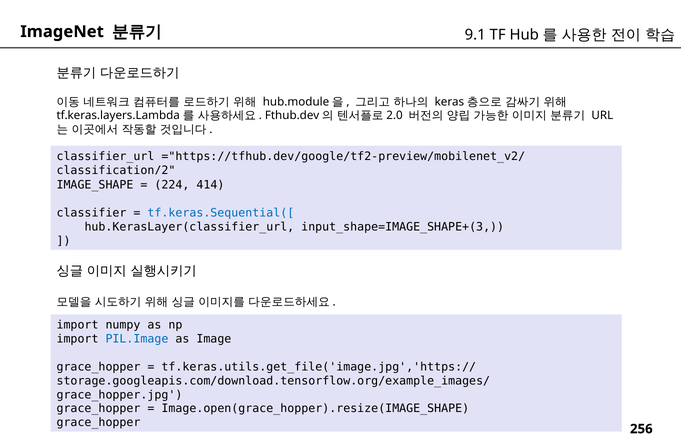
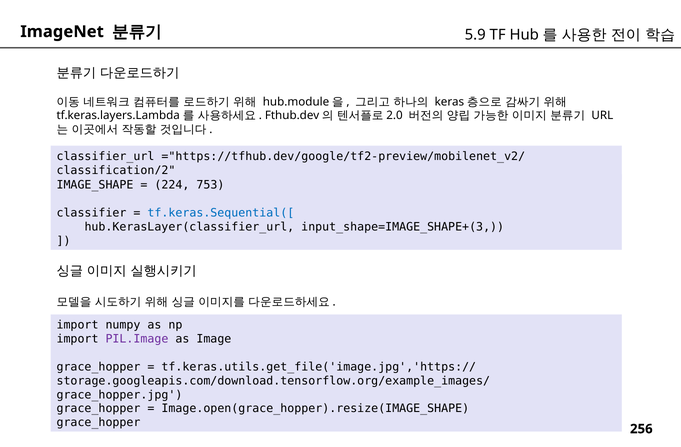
9.1: 9.1 -> 5.9 (475, 35)
414: 414 -> 753 (210, 185)
PIL.Image colour: blue -> purple (137, 339)
